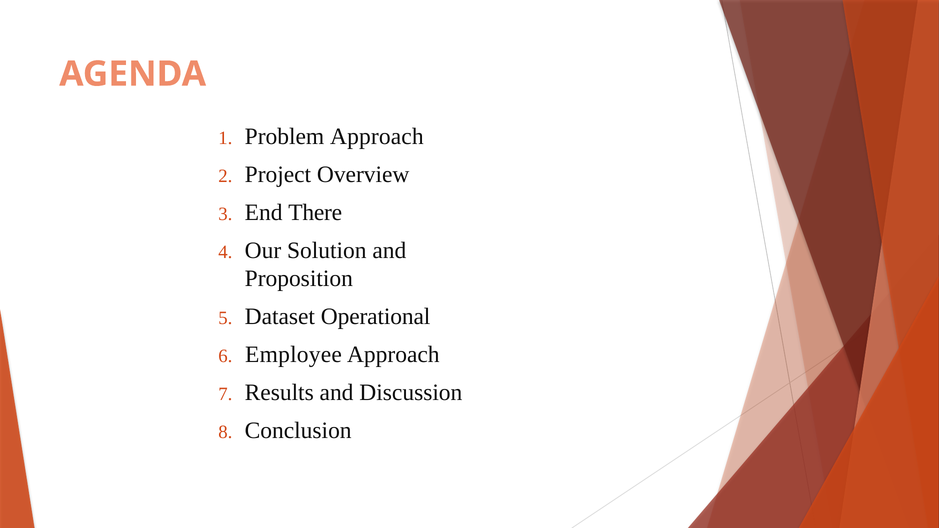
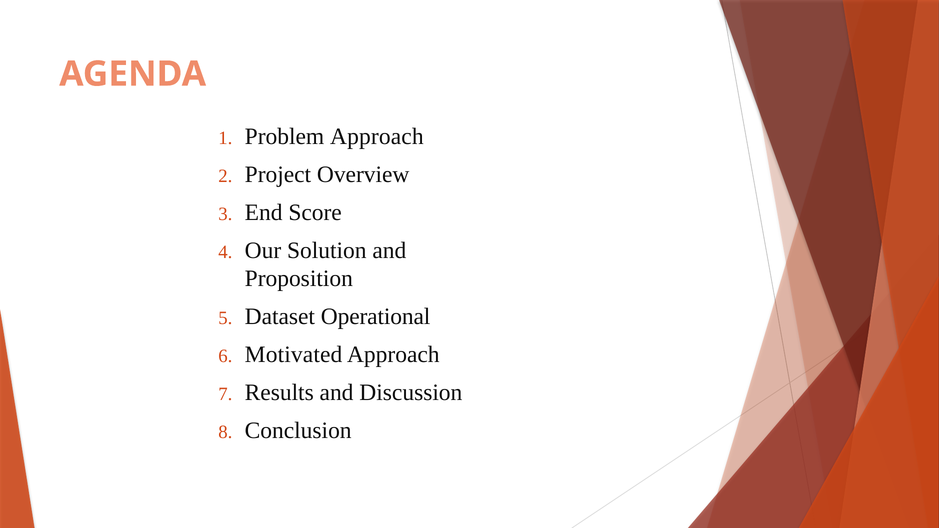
There: There -> Score (315, 213)
Employee: Employee -> Motivated (294, 355)
